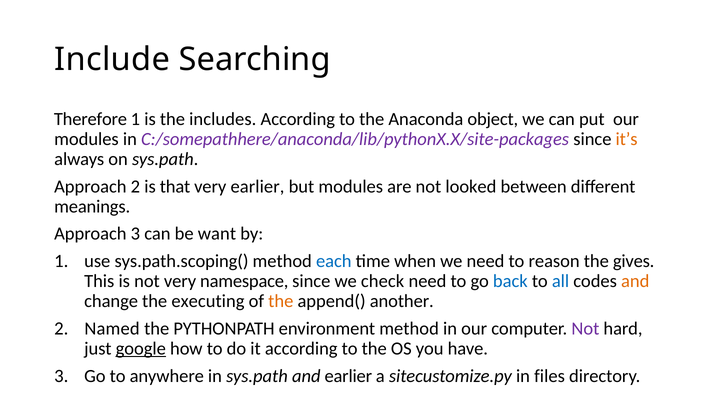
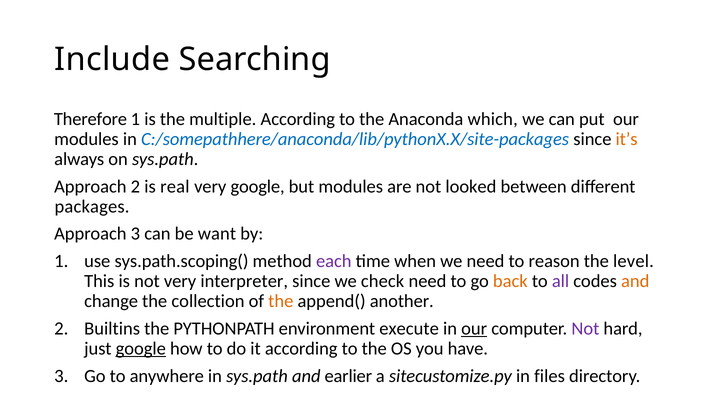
includes: includes -> multiple (223, 119)
object: object -> which (493, 119)
C:/somepathhere/anaconda/lib/pythonX.X/site-packages colour: purple -> blue (355, 139)
that: that -> real (175, 186)
very earlier: earlier -> google (258, 186)
meanings: meanings -> packages (92, 206)
each colour: blue -> purple (334, 261)
gives: gives -> level (633, 261)
namespace: namespace -> interpreter (244, 281)
back colour: blue -> orange (510, 281)
all colour: blue -> purple (561, 281)
executing: executing -> collection (208, 301)
Named: Named -> Builtins (112, 329)
environment method: method -> execute (409, 329)
our underline: none -> present (474, 329)
